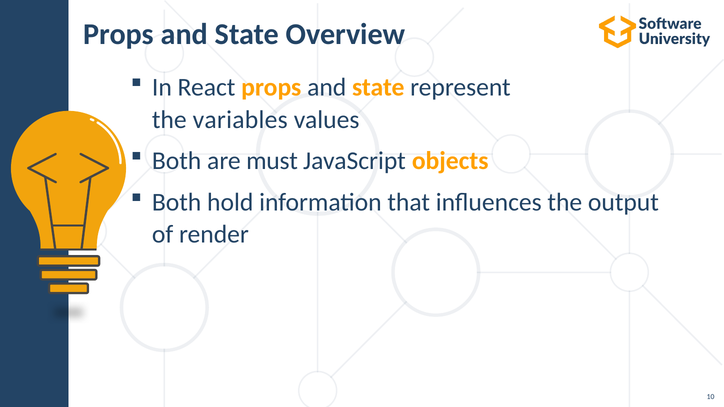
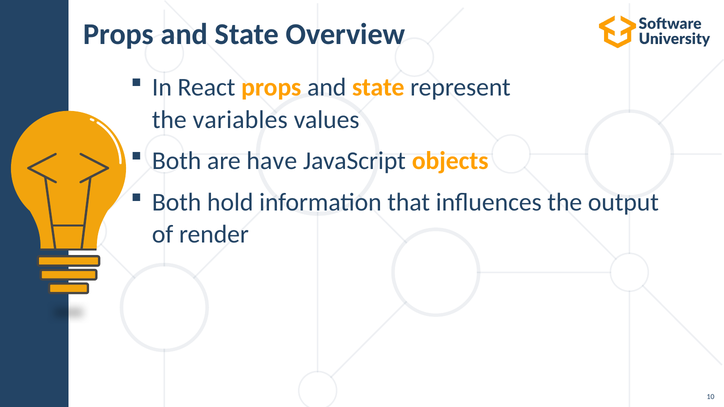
must: must -> have (272, 161)
